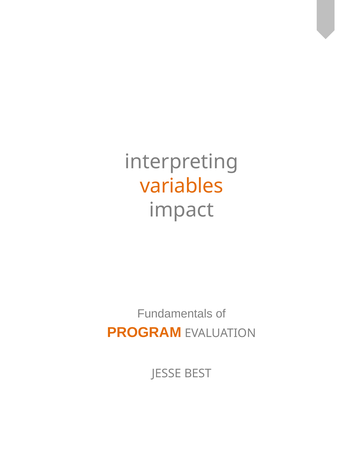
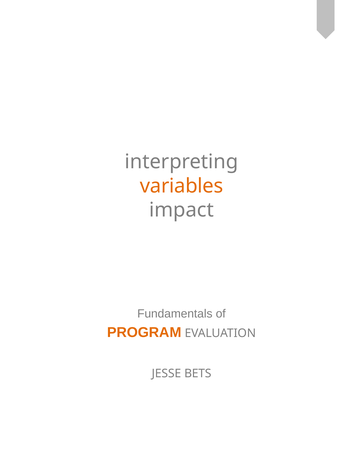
BEST: BEST -> BETS (198, 373)
